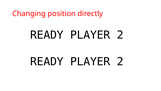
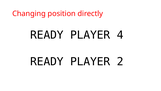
2: 2 -> 4 (120, 35)
